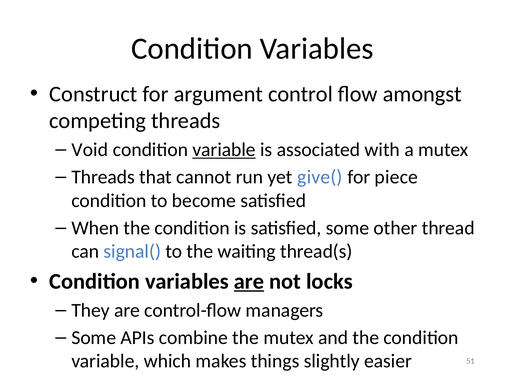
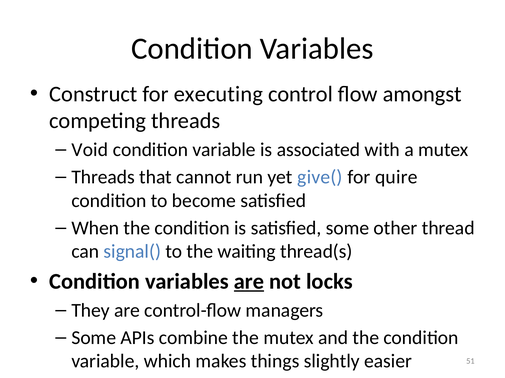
argument: argument -> executing (218, 94)
variable underline: present -> none (224, 150)
piece: piece -> quire (396, 178)
